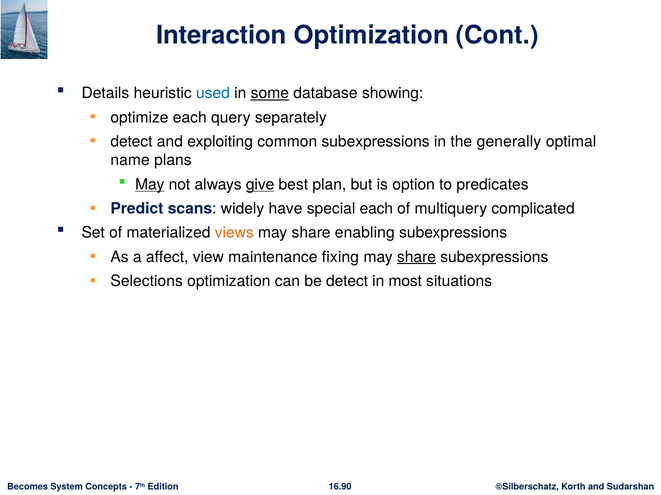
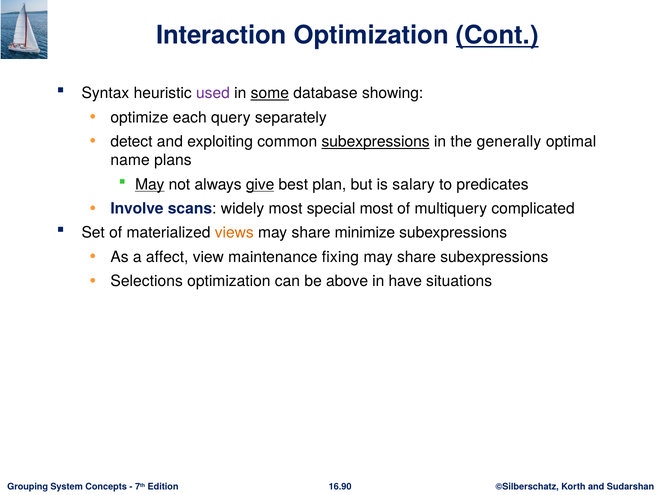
Cont underline: none -> present (497, 36)
Details: Details -> Syntax (105, 93)
used colour: blue -> purple (213, 93)
subexpressions underline: none -> present (376, 142)
option: option -> salary (414, 185)
Predict: Predict -> Involve (137, 209)
widely have: have -> most (286, 209)
special each: each -> most (376, 209)
enabling: enabling -> minimize (365, 233)
share underline: present -> none (416, 257)
be detect: detect -> above (347, 282)
most: most -> have (405, 282)
Becomes: Becomes -> Grouping (28, 487)
